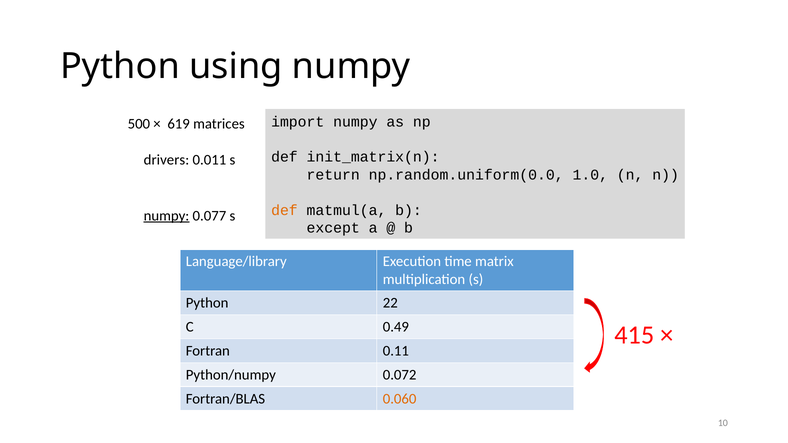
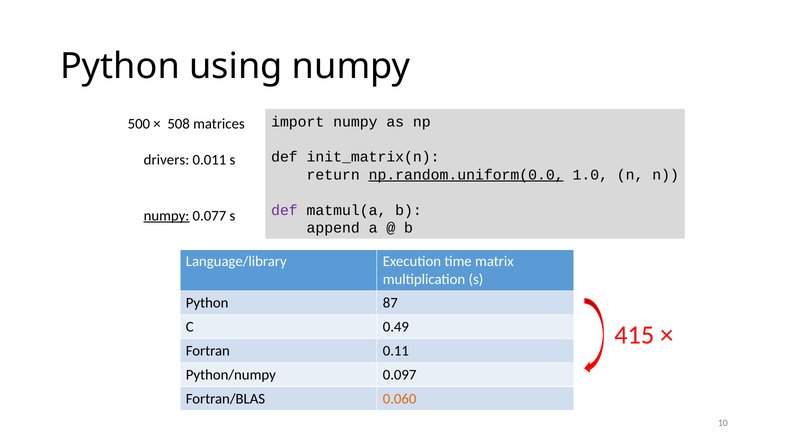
619: 619 -> 508 (179, 124)
np.random.uniform(0.0 underline: none -> present (466, 175)
def colour: orange -> purple (284, 210)
except: except -> append (333, 228)
22: 22 -> 87 (390, 303)
0.072: 0.072 -> 0.097 (400, 375)
